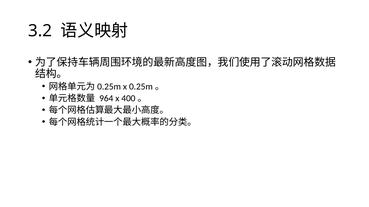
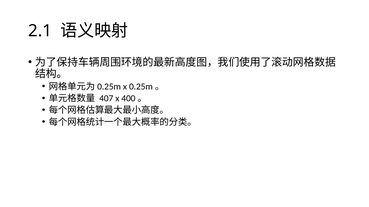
3.2: 3.2 -> 2.1 (40, 31)
964: 964 -> 407 (106, 99)
